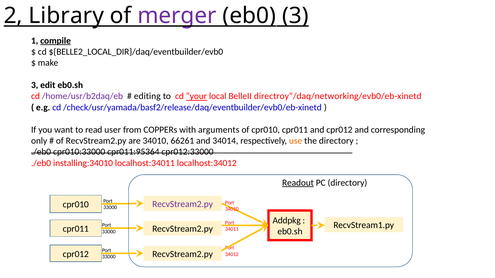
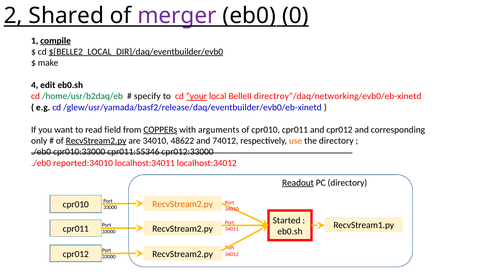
Library: Library -> Shared (66, 16)
eb0 3: 3 -> 0 (295, 16)
${BELLE2_LOCAL_DIR}/daq/eventbuilder/evb0 underline: none -> present (136, 52)
3: 3 -> 4 (35, 85)
/home/usr/b2daq/eb colour: purple -> green (82, 96)
editing: editing -> specify (147, 96)
/check/usr/yamada/basf2/release/daq/eventbuilder/evb0/eb-xinetd: /check/usr/yamada/basf2/release/daq/eventbuilder/evb0/eb-xinetd -> /glew/usr/yamada/basf2/release/daq/eventbuilder/evb0/eb-xinetd (192, 108)
user: user -> field (113, 130)
COPPERs underline: none -> present (160, 130)
RecvStream2.py underline: none -> present (96, 141)
66261: 66261 -> 48622 (182, 141)
34014: 34014 -> 74012 (225, 141)
cpr011:95364: cpr011:95364 -> cpr011:55346 (133, 152)
installing:34010: installing:34010 -> reported:34010 (83, 163)
RecvStream2.py colour: purple -> orange (183, 204)
Addpkg: Addpkg -> Started (287, 221)
